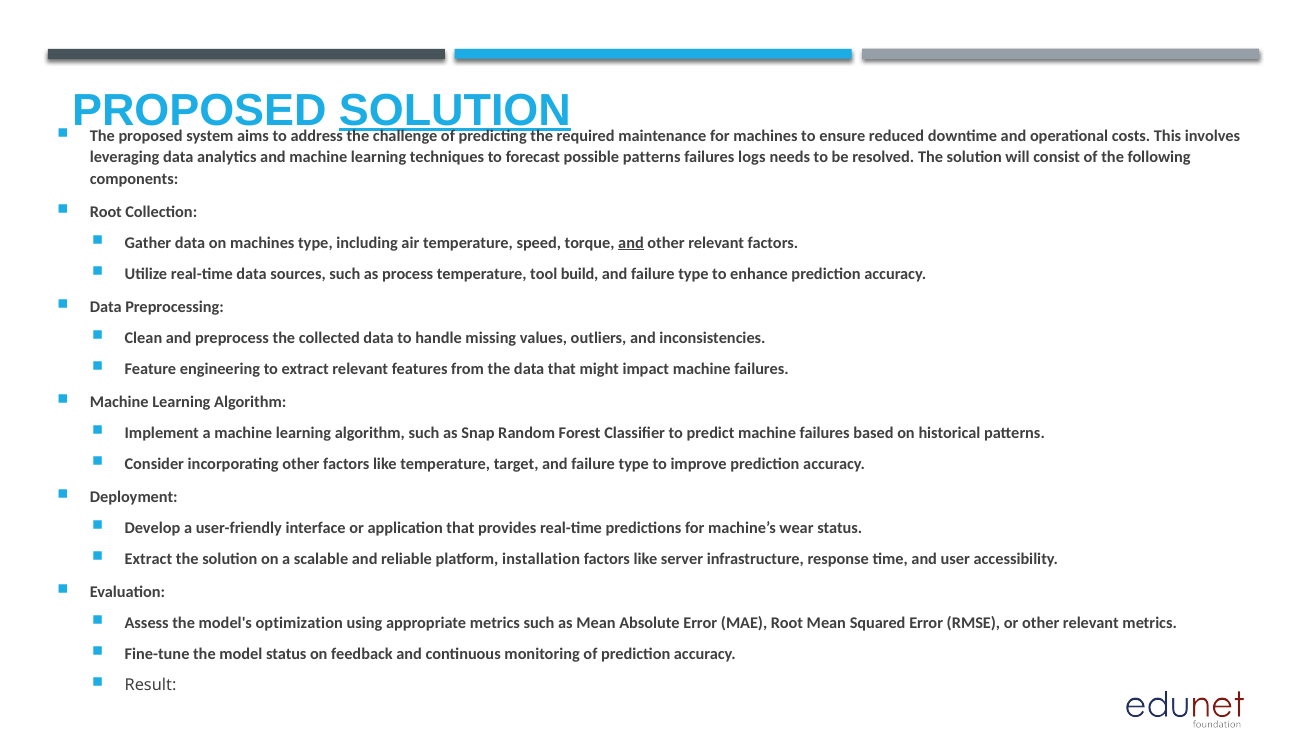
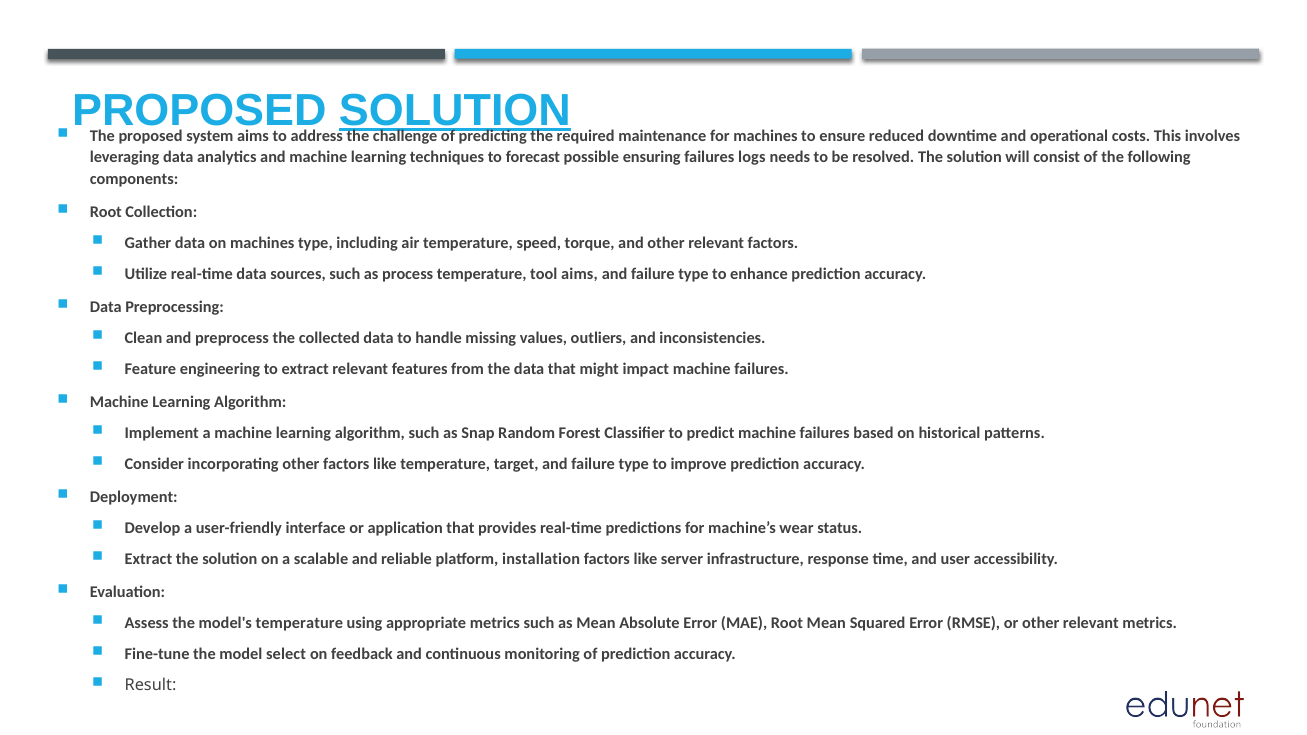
possible patterns: patterns -> ensuring (652, 157)
and underline: present -> none (631, 243)
tool build: build -> aims (579, 274)
model's optimization: optimization -> temperature (299, 623)
model status: status -> select (286, 654)
